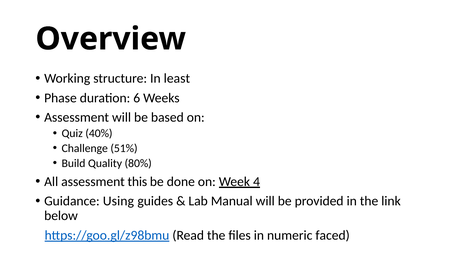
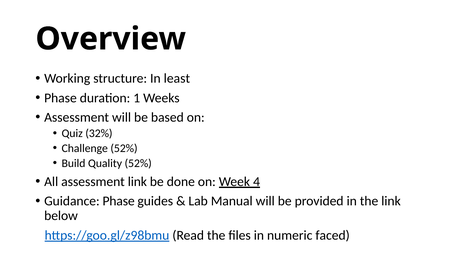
6: 6 -> 1 (137, 98)
40%: 40% -> 32% (99, 134)
Challenge 51%: 51% -> 52% (124, 149)
Quality 80%: 80% -> 52% (138, 164)
assessment this: this -> link (137, 182)
Guidance Using: Using -> Phase (119, 202)
